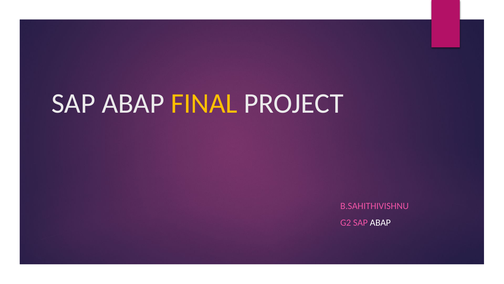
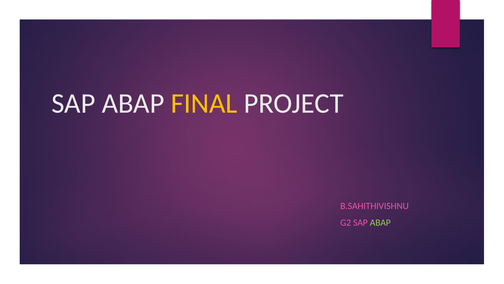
ABAP colour: white -> light green (380, 222)
